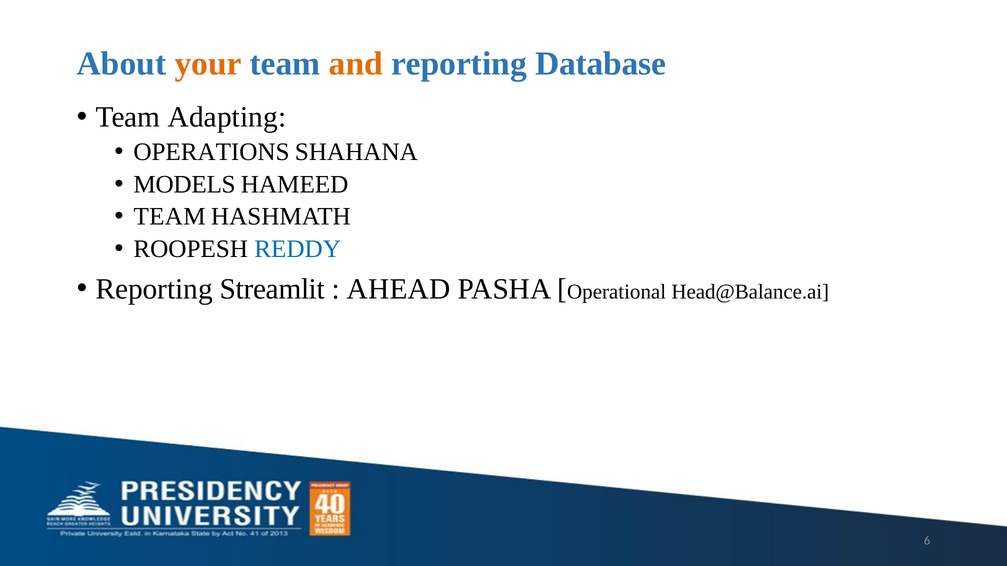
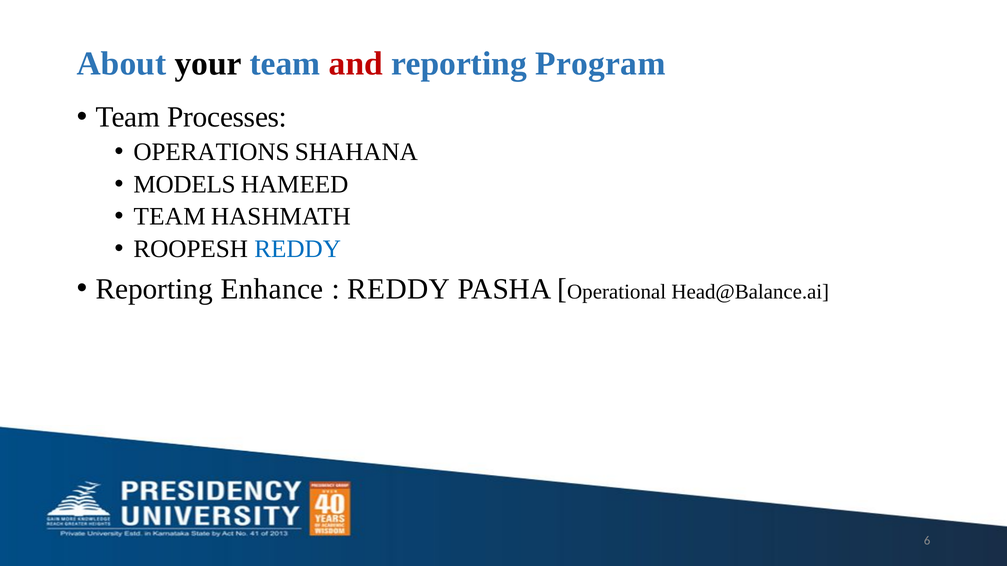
your colour: orange -> black (208, 64)
and colour: orange -> red (356, 64)
Database: Database -> Program (600, 64)
Adapting: Adapting -> Processes (227, 117)
Streamlit: Streamlit -> Enhance (272, 289)
AHEAD: AHEAD -> REDDY (399, 289)
